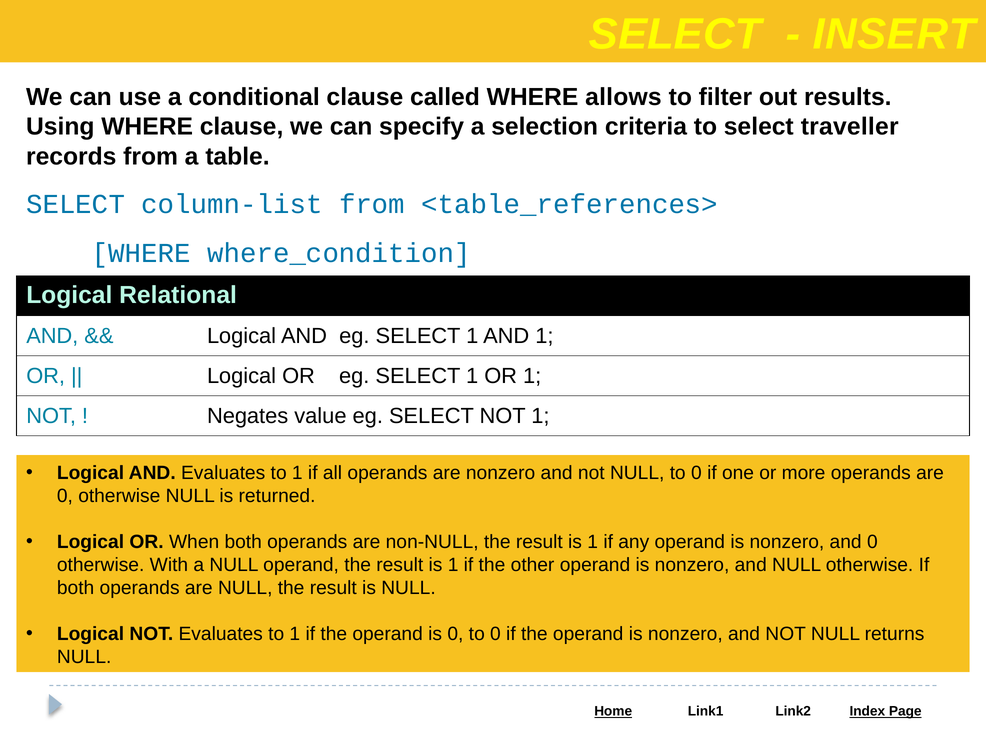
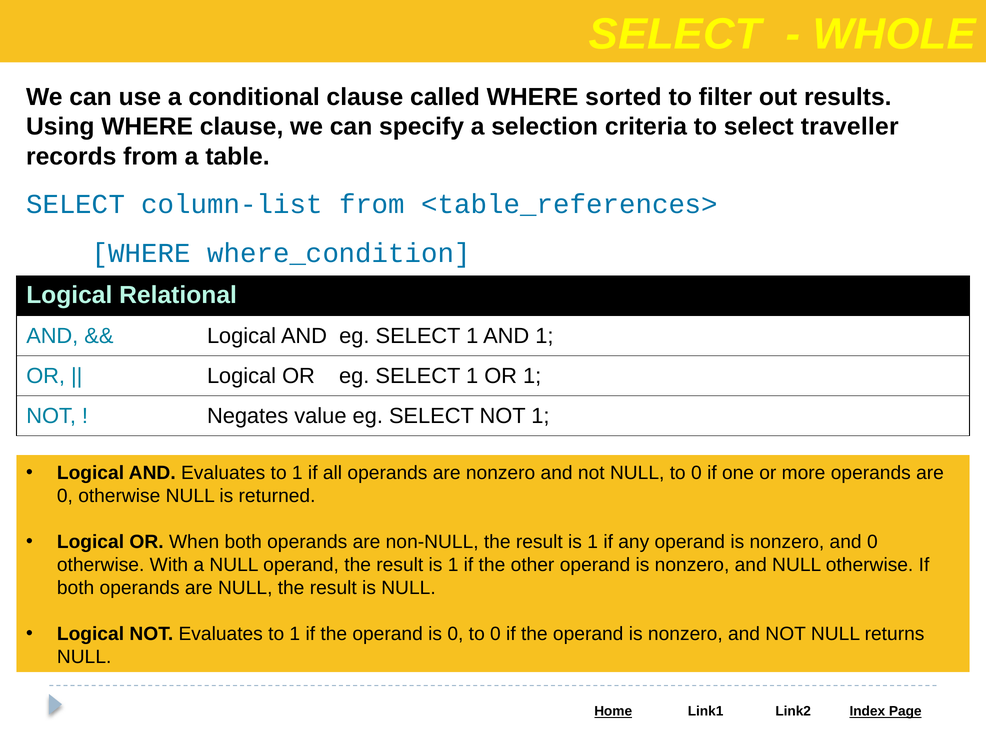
INSERT: INSERT -> WHOLE (894, 34)
allows: allows -> sorted (623, 97)
